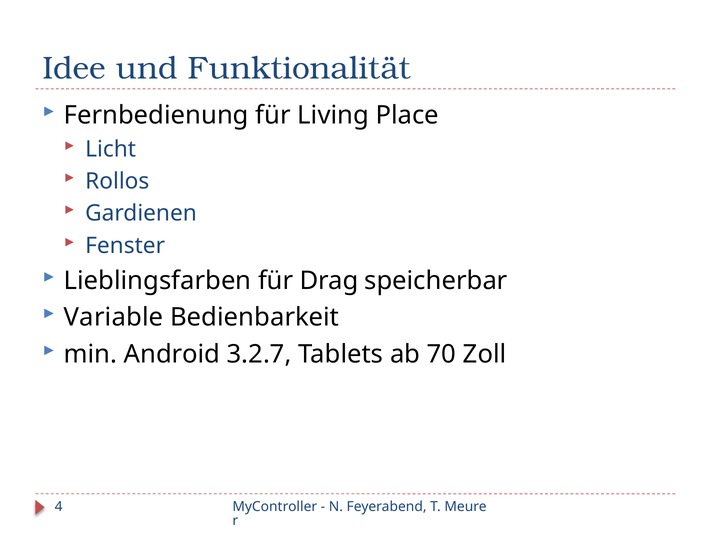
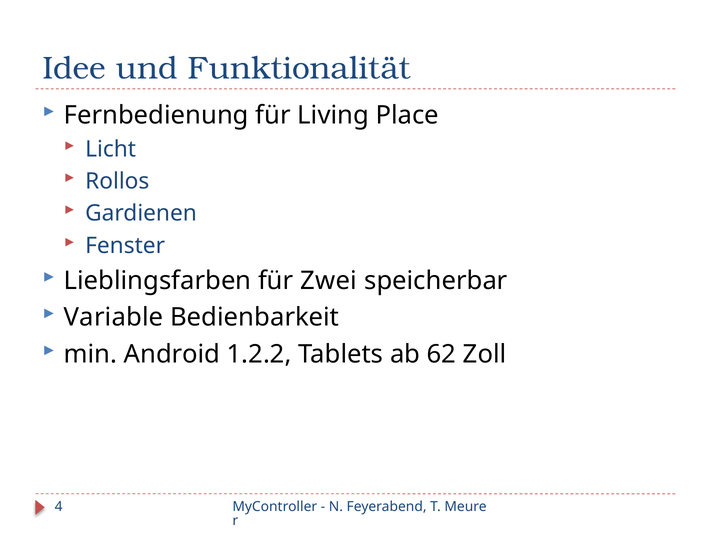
Drag: Drag -> Zwei (329, 281)
3.2.7: 3.2.7 -> 1.2.2 (259, 354)
70: 70 -> 62 (441, 354)
